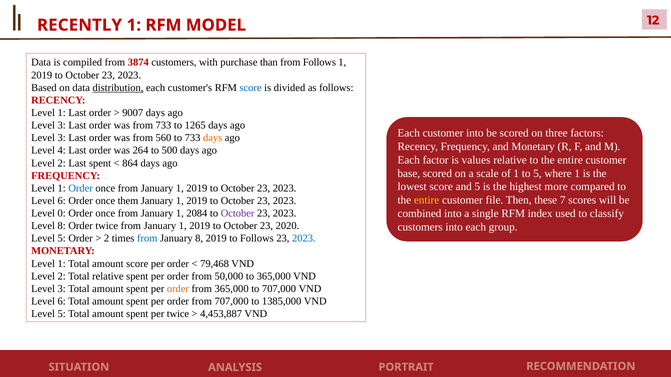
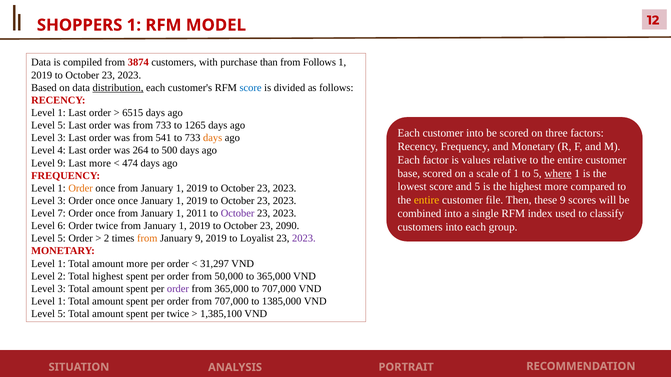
RECENTLY: RECENTLY -> SHOPPERS (80, 25)
9007: 9007 -> 6515 (133, 113)
3: 3 -> 5 (62, 126)
560: 560 -> 541 (163, 138)
2: 2 -> 9 (62, 163)
Last spent: spent -> more (100, 163)
864: 864 -> 474 (130, 163)
where underline: none -> present (558, 174)
Order colour: blue -> orange (81, 188)
these 7: 7 -> 9 (563, 200)
6: 6 -> 3 (62, 201)
once them: them -> once (128, 201)
0: 0 -> 7 (62, 214)
2084: 2084 -> 2011 (197, 214)
Level 8: 8 -> 6 (62, 226)
2020: 2020 -> 2090 (287, 226)
from colour: blue -> orange (147, 239)
January 8: 8 -> 9 (199, 239)
to Follows: Follows -> Loyalist (257, 239)
2023 colour: blue -> purple (304, 239)
amount score: score -> more (137, 264)
79,468: 79,468 -> 31,297 (215, 264)
Total relative: relative -> highest (108, 276)
order colour: orange -> purple (178, 289)
6: 6 -> 1 (62, 302)
4,453,887: 4,453,887 -> 1,385,100 (221, 314)
